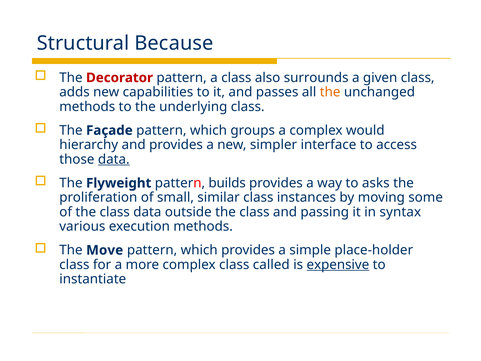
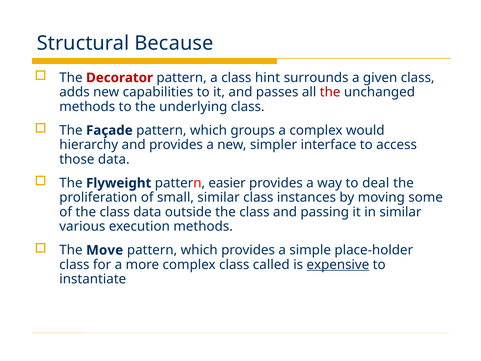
also: also -> hint (268, 78)
the colour: orange -> red (330, 92)
data underline: present -> none (114, 159)
builds: builds -> easier (227, 183)
asks: asks -> deal (376, 183)
in syntax: syntax -> similar (400, 212)
